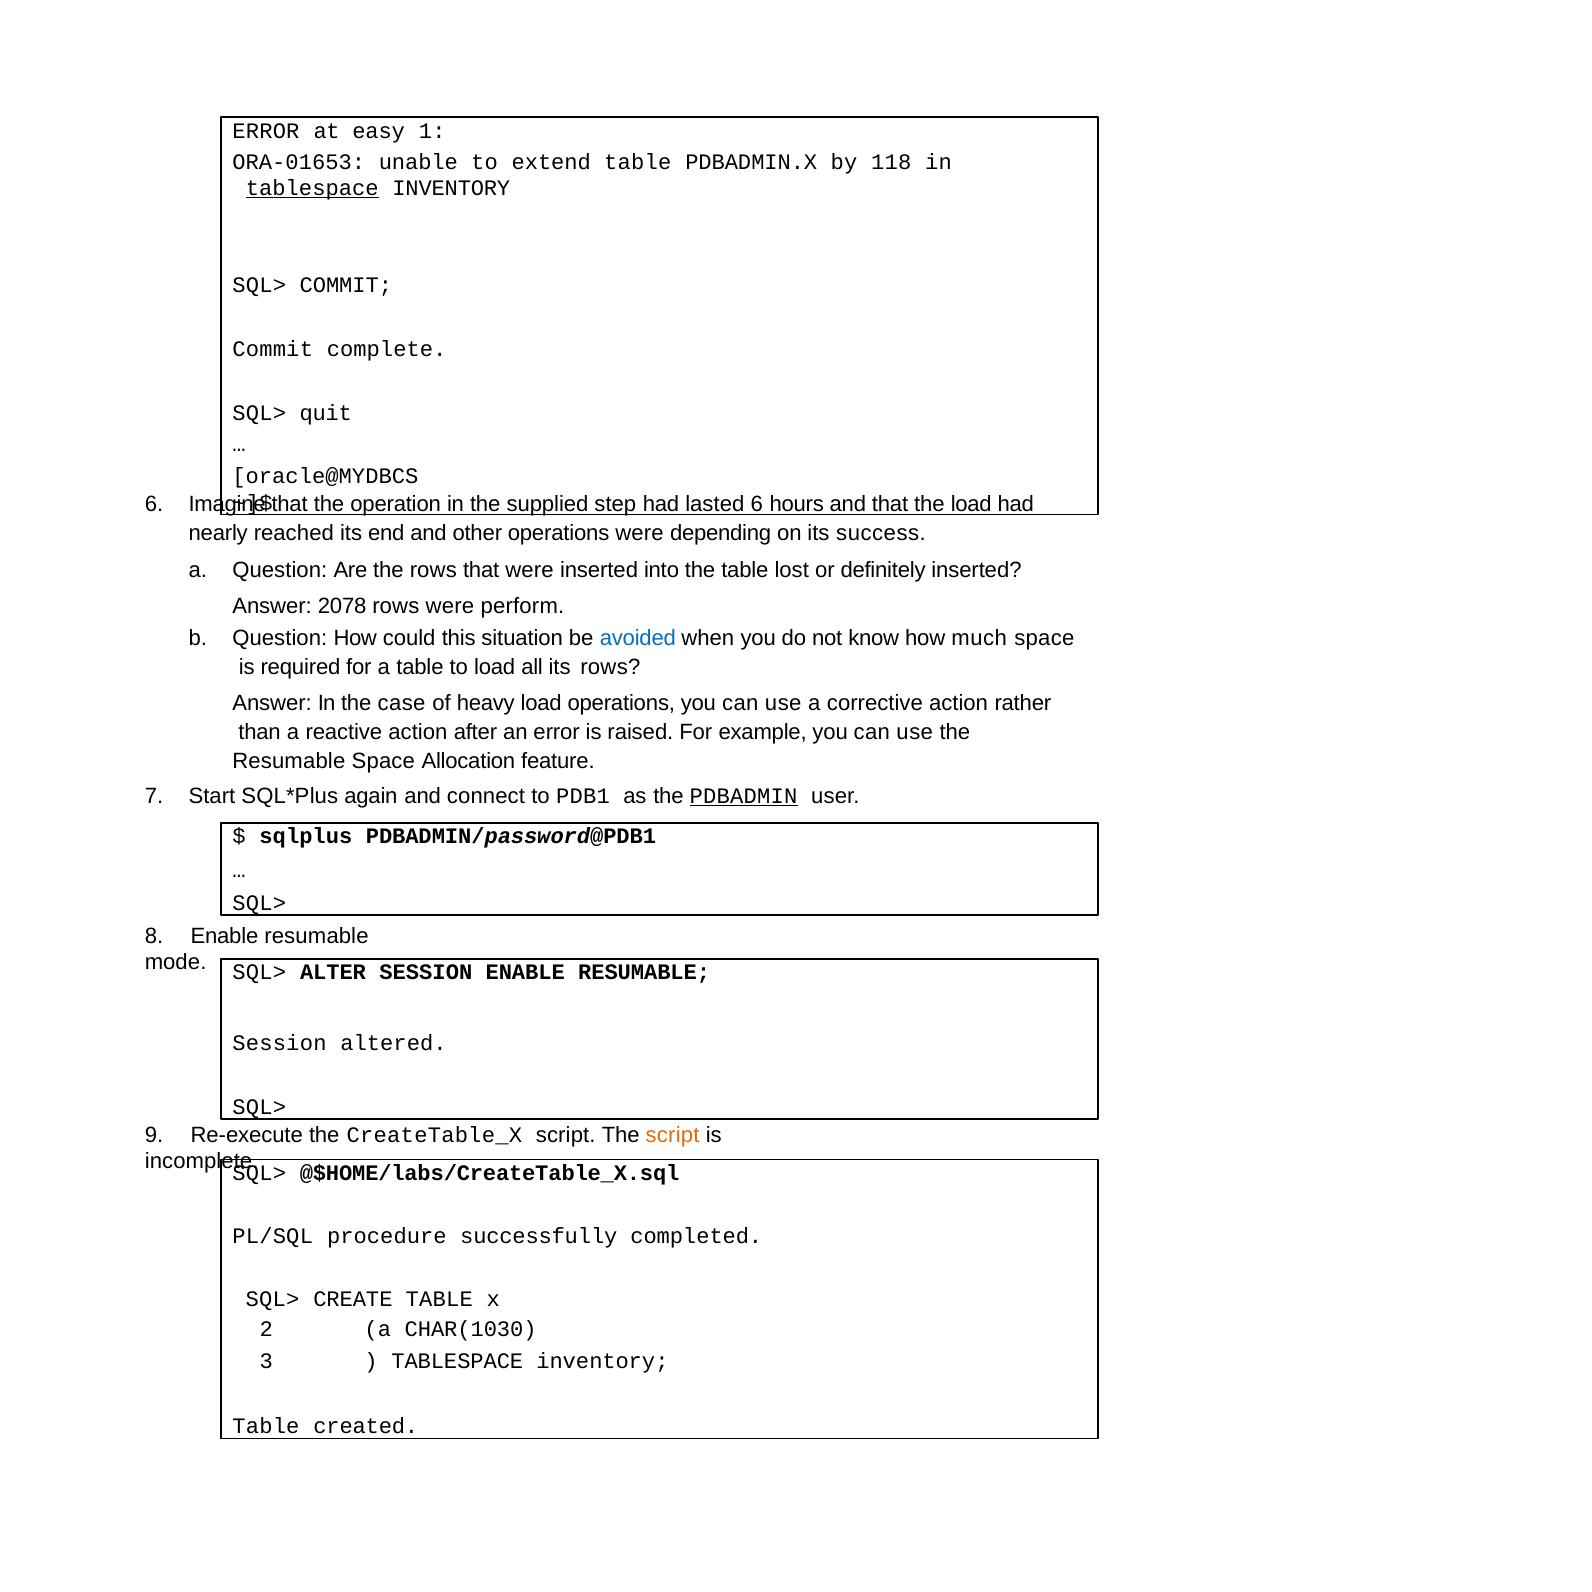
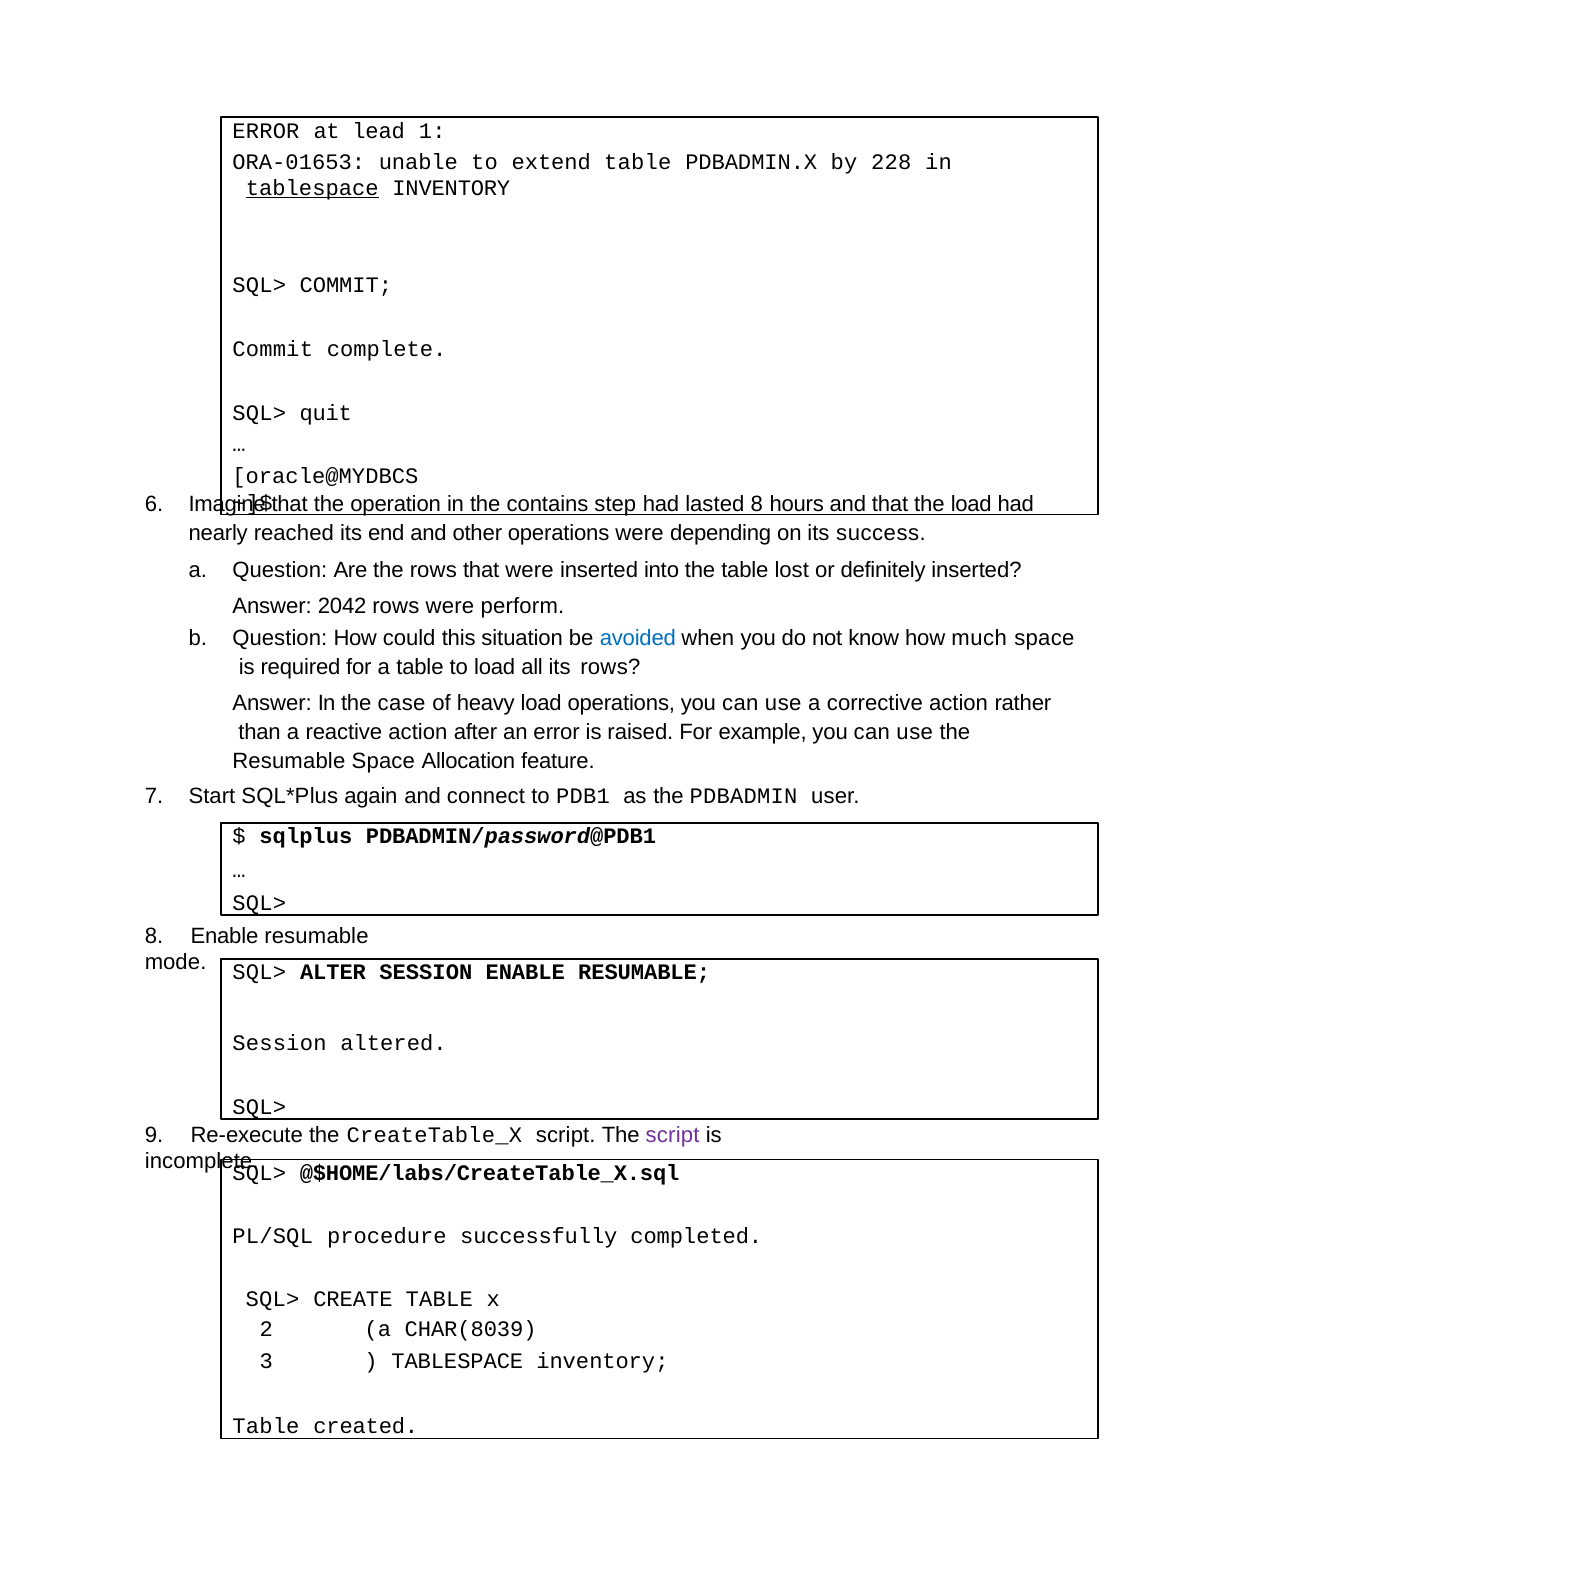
easy: easy -> lead (379, 131)
118: 118 -> 228 (891, 162)
supplied: supplied -> contains (547, 504)
lasted 6: 6 -> 8 (757, 504)
2078: 2078 -> 2042 (342, 607)
PDBADMIN underline: present -> none (744, 796)
script colour: orange -> purple (673, 1135)
CHAR(1030: CHAR(1030 -> CHAR(8039 (471, 1329)
